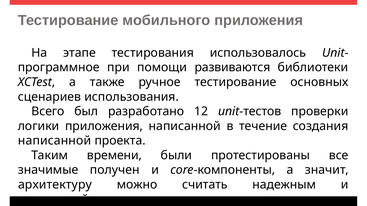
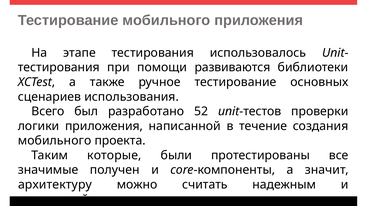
программное: программное -> тестирования (59, 68)
разработано 12: 12 -> 52 (201, 112)
написанной: написанной -> мобильного (55, 141)
времени: времени -> которые (114, 156)
